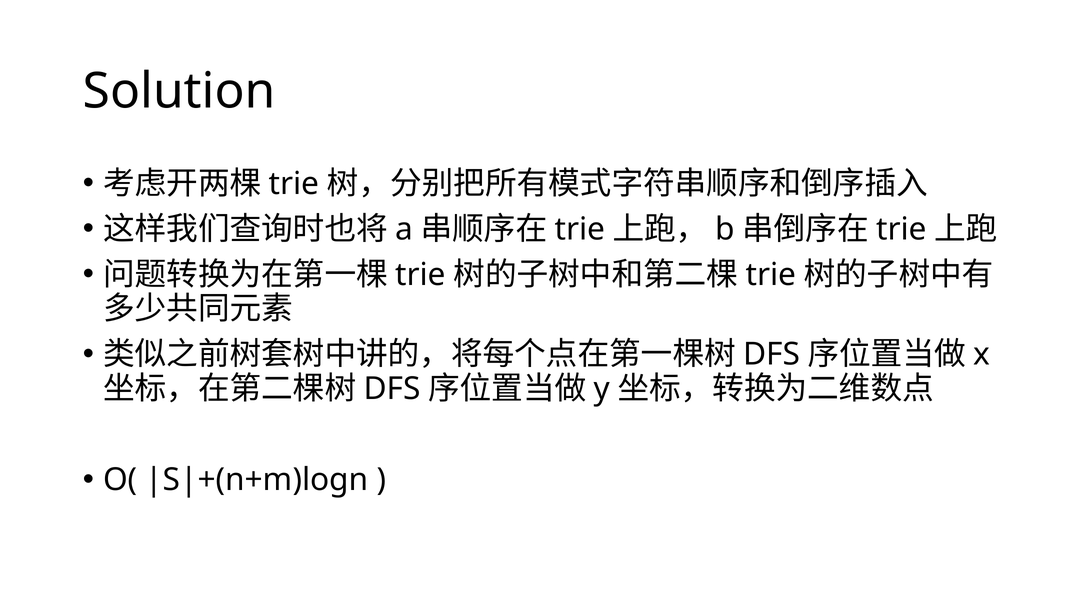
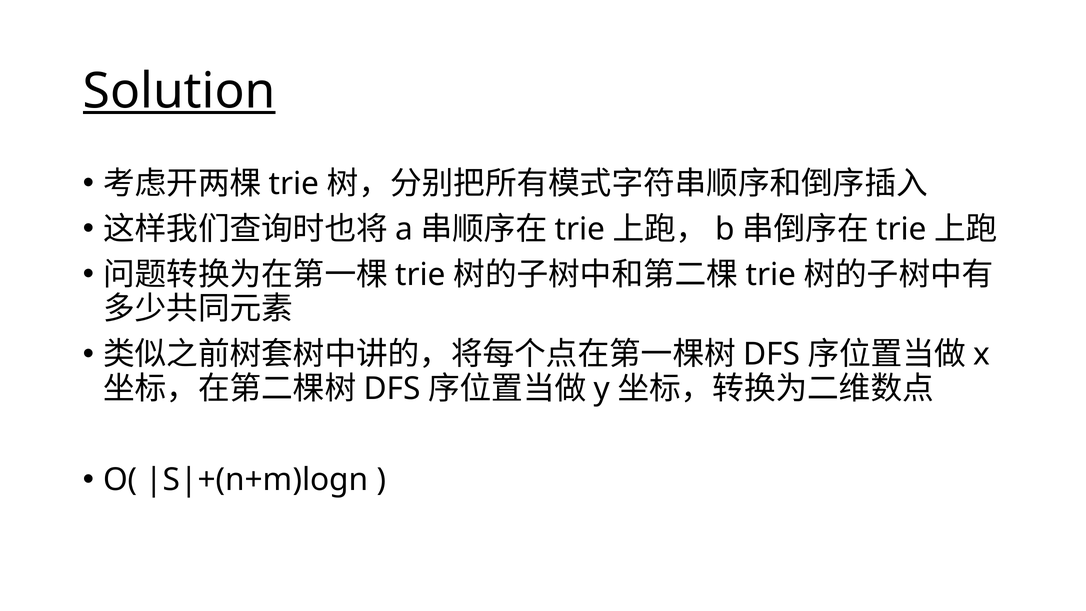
Solution underline: none -> present (179, 91)
